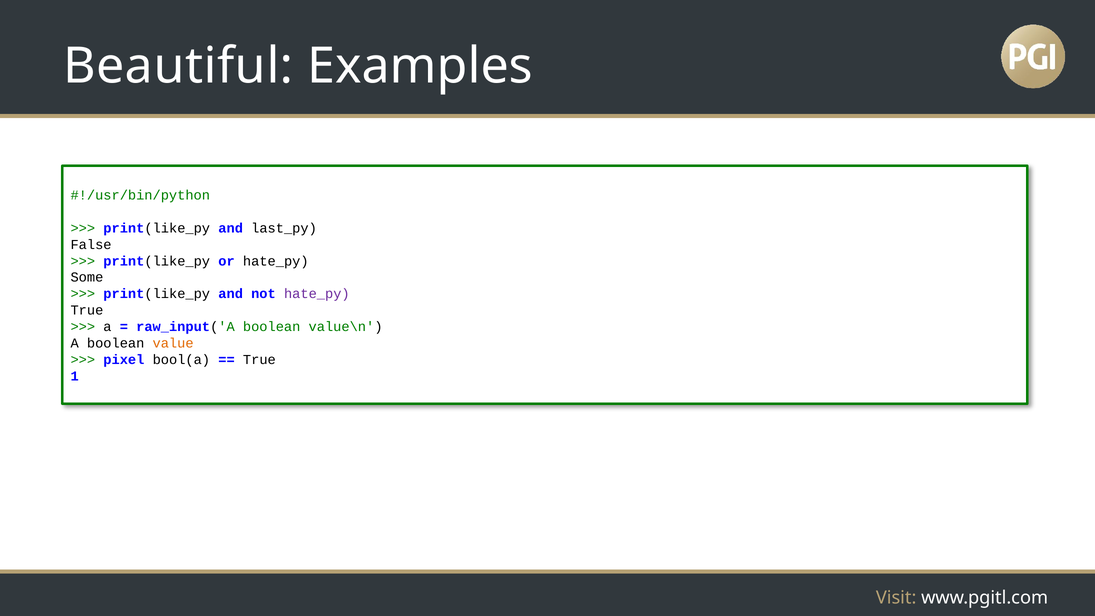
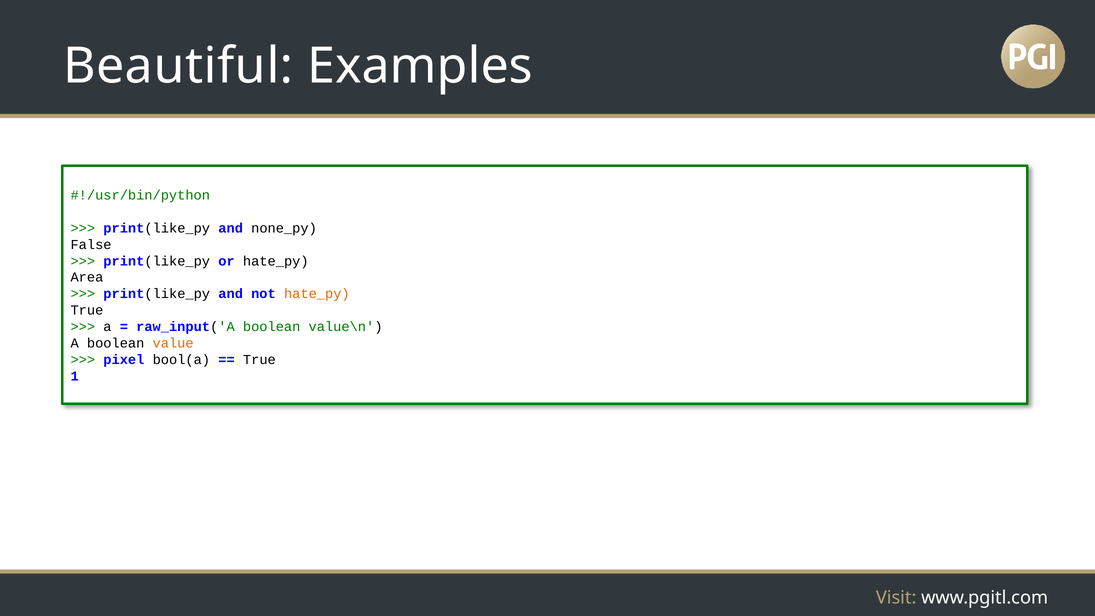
last_py: last_py -> none_py (284, 228)
Some: Some -> Area (87, 277)
hate_py colour: purple -> orange (317, 294)
